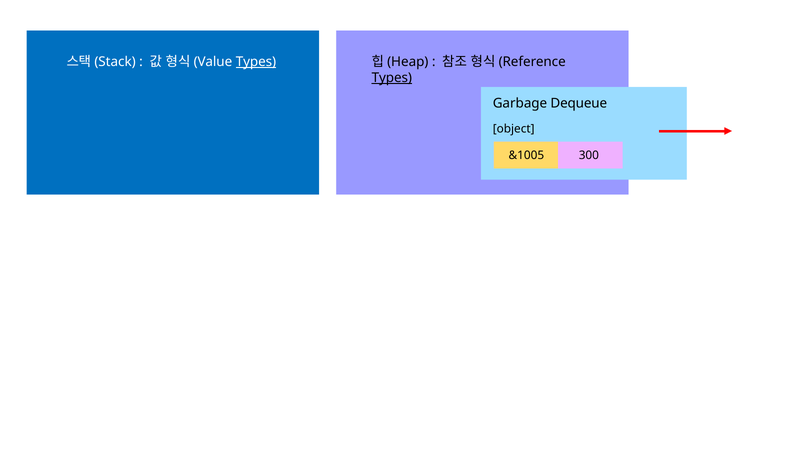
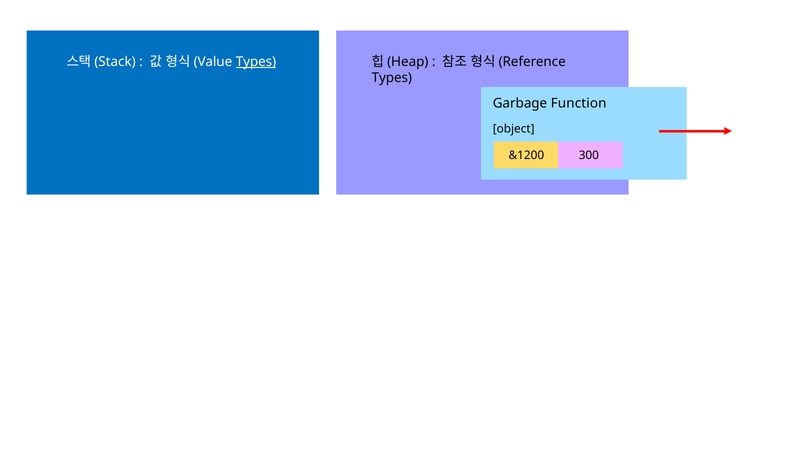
Types underline: present -> none (392, 78)
Dequeue: Dequeue -> Function (579, 103)
&1005: &1005 -> &1200 (526, 156)
